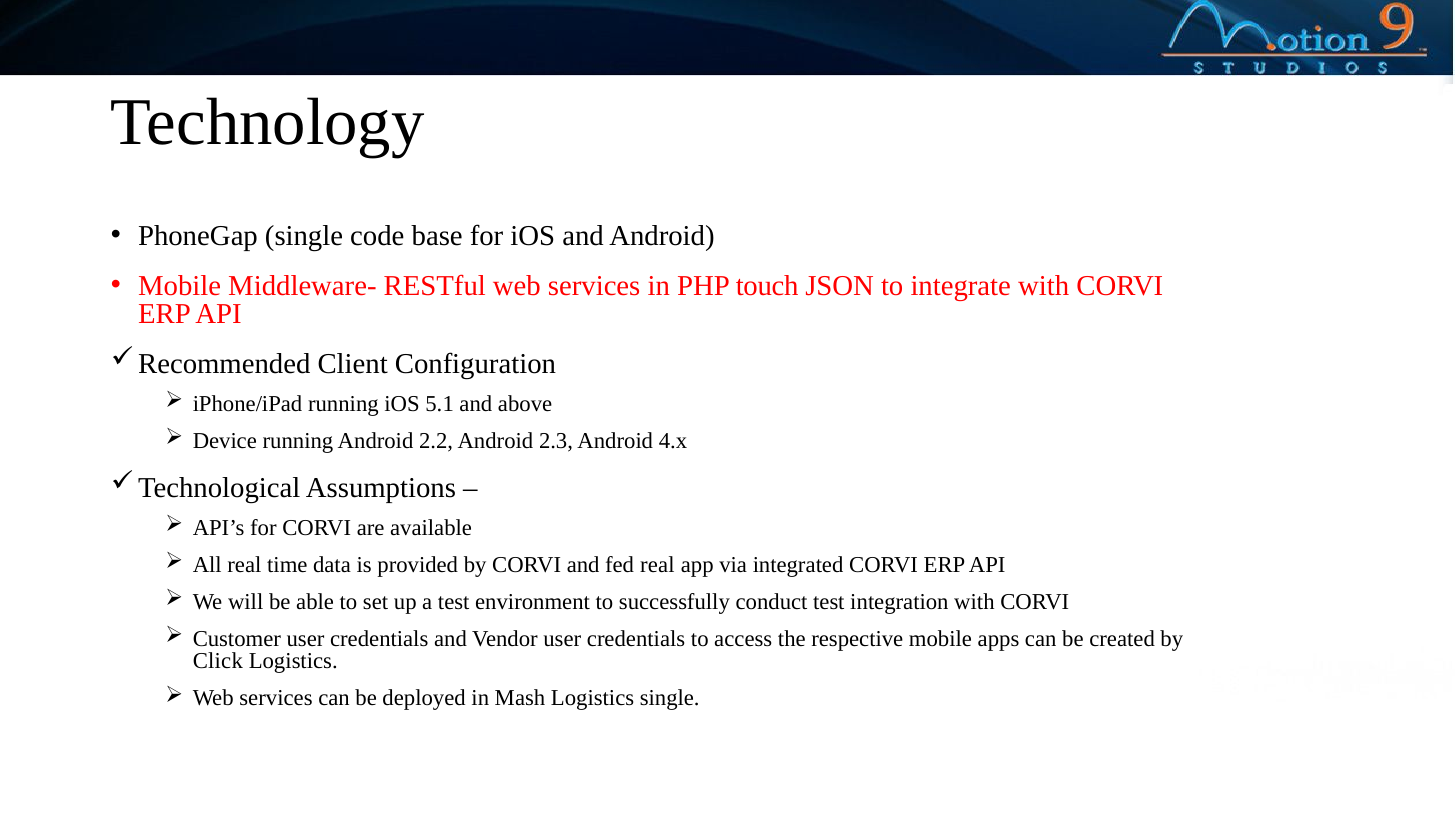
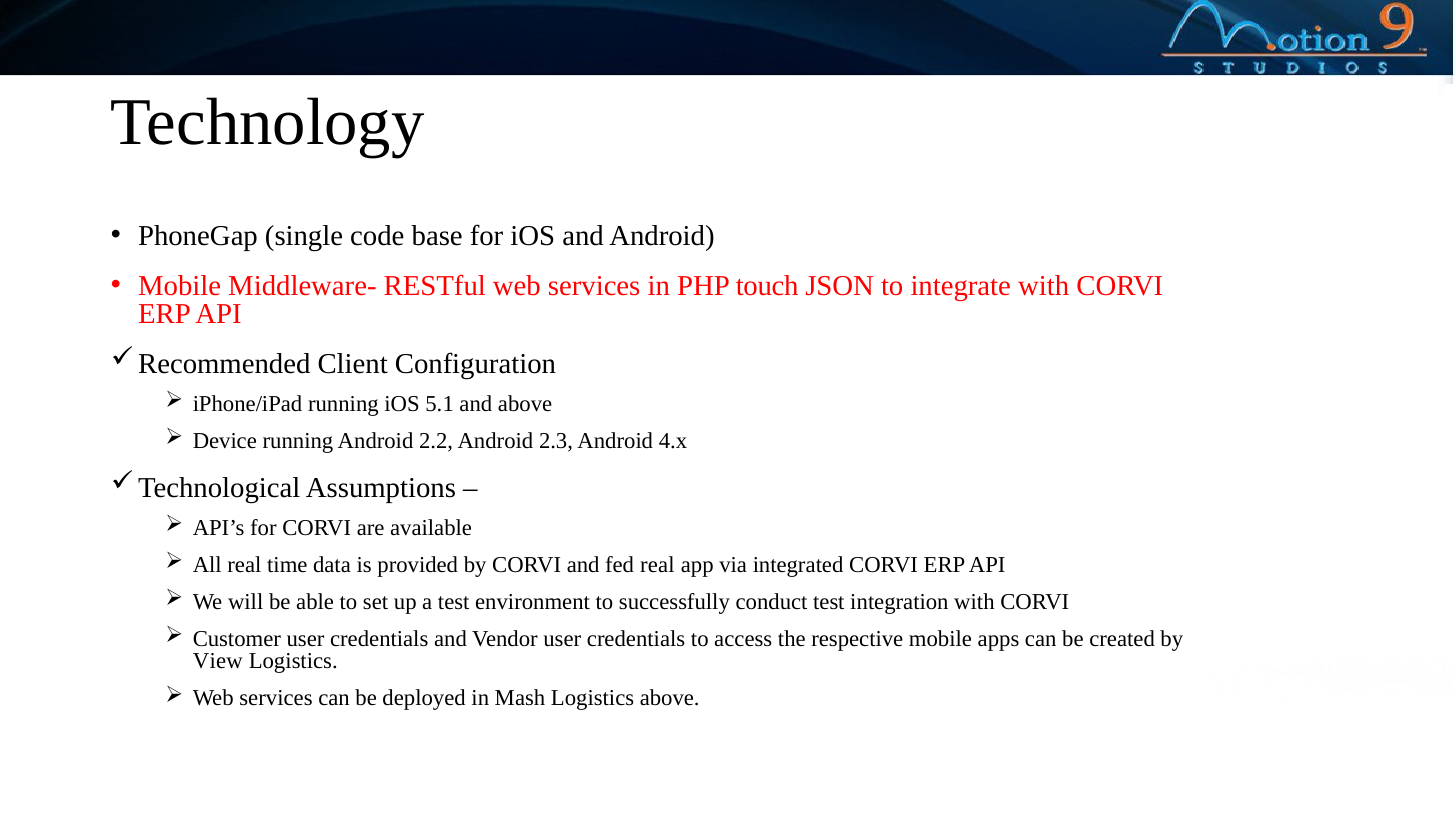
Click: Click -> View (218, 661)
Logistics single: single -> above (670, 698)
